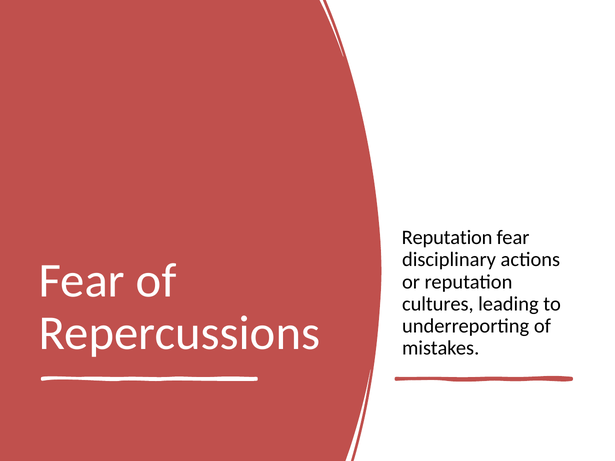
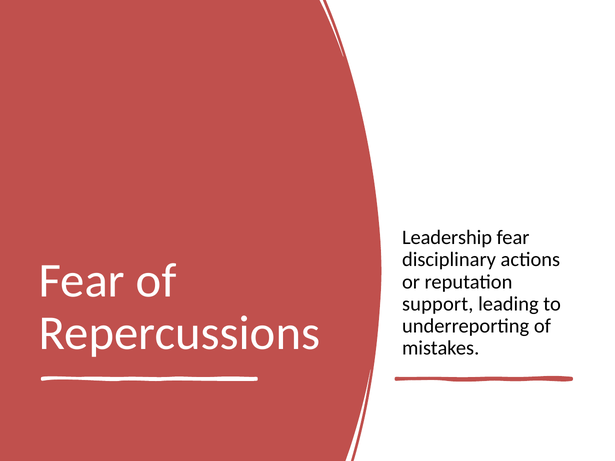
Reputation: Reputation -> Leadership (447, 238)
cultures: cultures -> support (438, 304)
